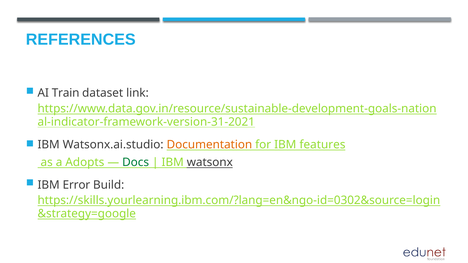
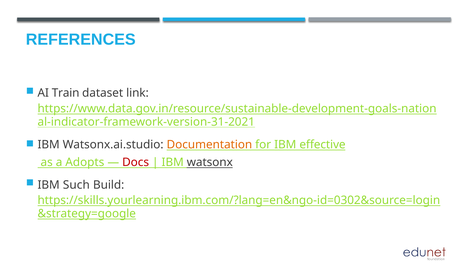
features: features -> effective (323, 145)
Docs colour: green -> red (136, 162)
Error: Error -> Such (76, 185)
